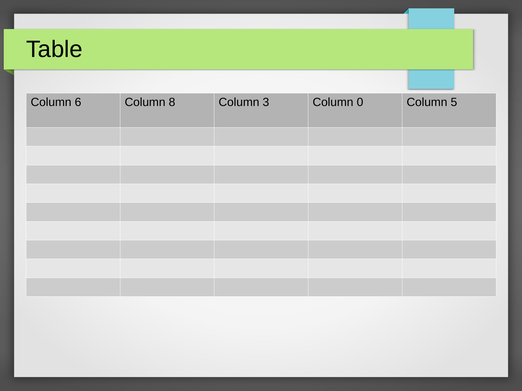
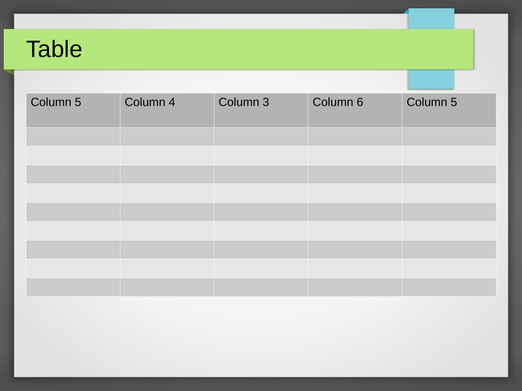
6: 6 -> 5 (78, 102)
8: 8 -> 4 (172, 102)
0: 0 -> 6 (360, 102)
